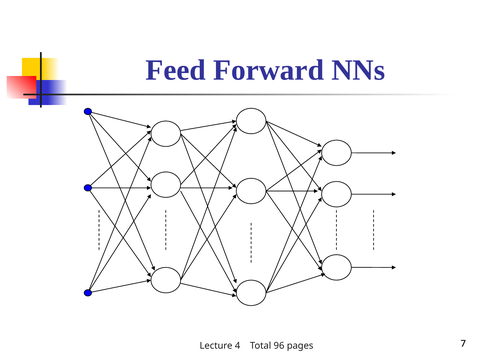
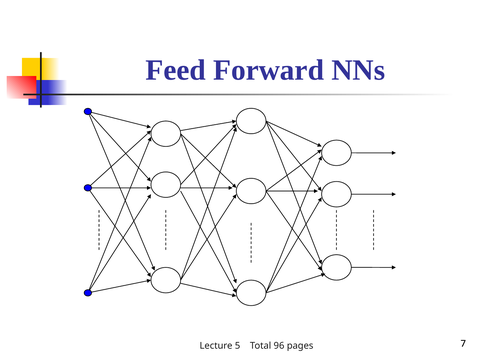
4: 4 -> 5 (238, 345)
